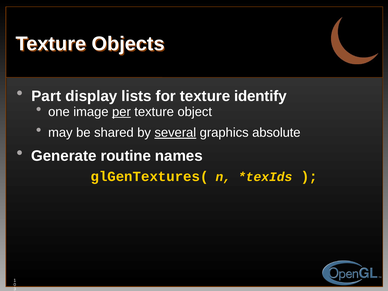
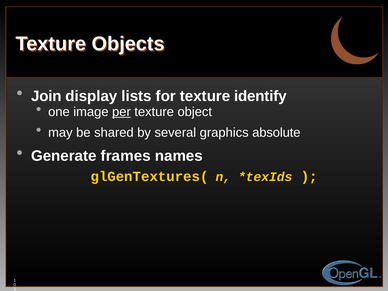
Part: Part -> Join (46, 96)
several underline: present -> none (175, 133)
routine: routine -> frames (126, 156)
